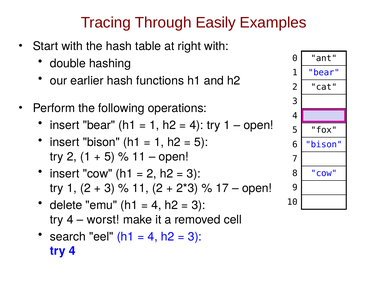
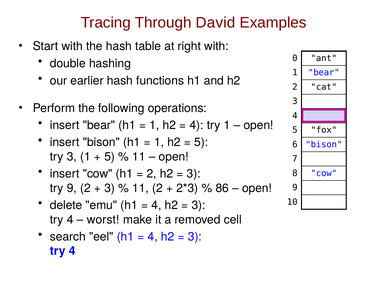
Easily: Easily -> David (216, 23)
try 2: 2 -> 3 (72, 157)
1: 1 -> 9 (72, 188)
17: 17 -> 86 (222, 188)
